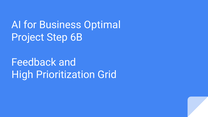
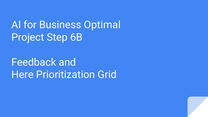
High: High -> Here (22, 75)
